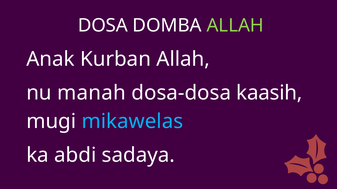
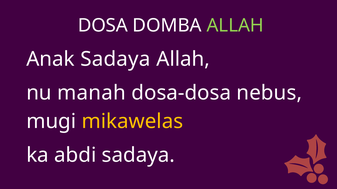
Anak Kurban: Kurban -> Sadaya (115, 59)
kaasih: kaasih -> nebus (269, 93)
mikawelas colour: light blue -> yellow (132, 122)
